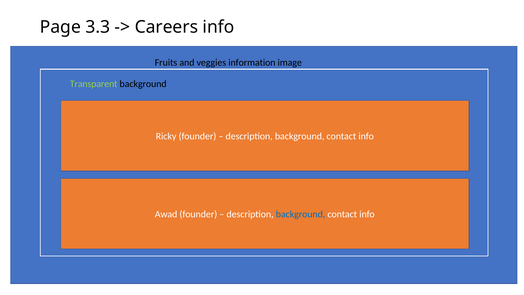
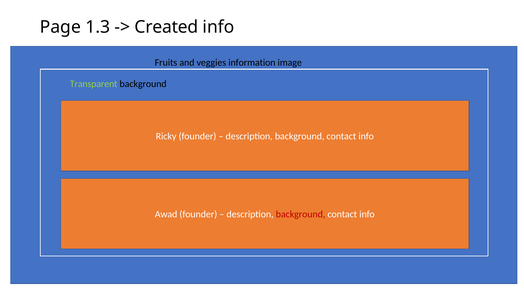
3.3: 3.3 -> 1.3 (98, 27)
Careers: Careers -> Created (167, 27)
background colour: blue -> red (301, 214)
